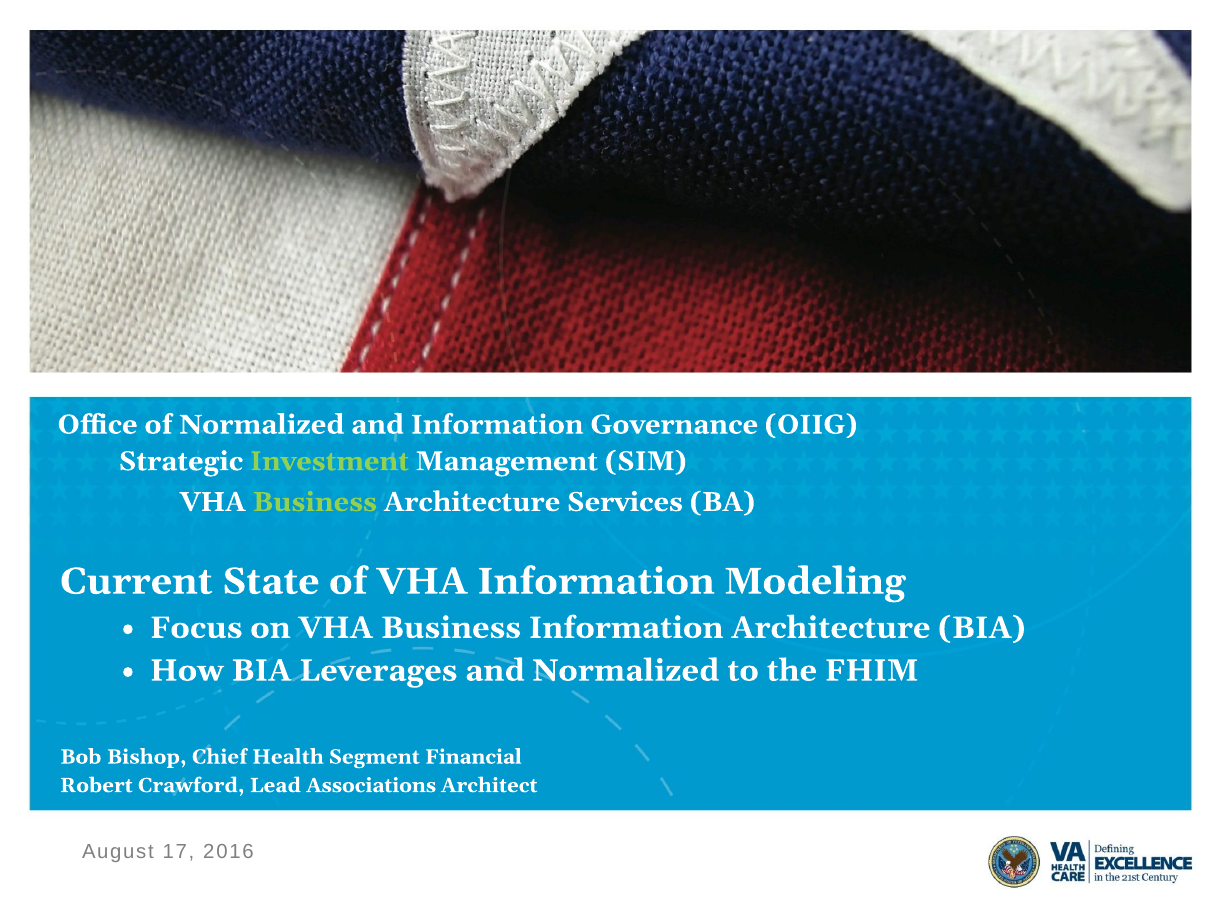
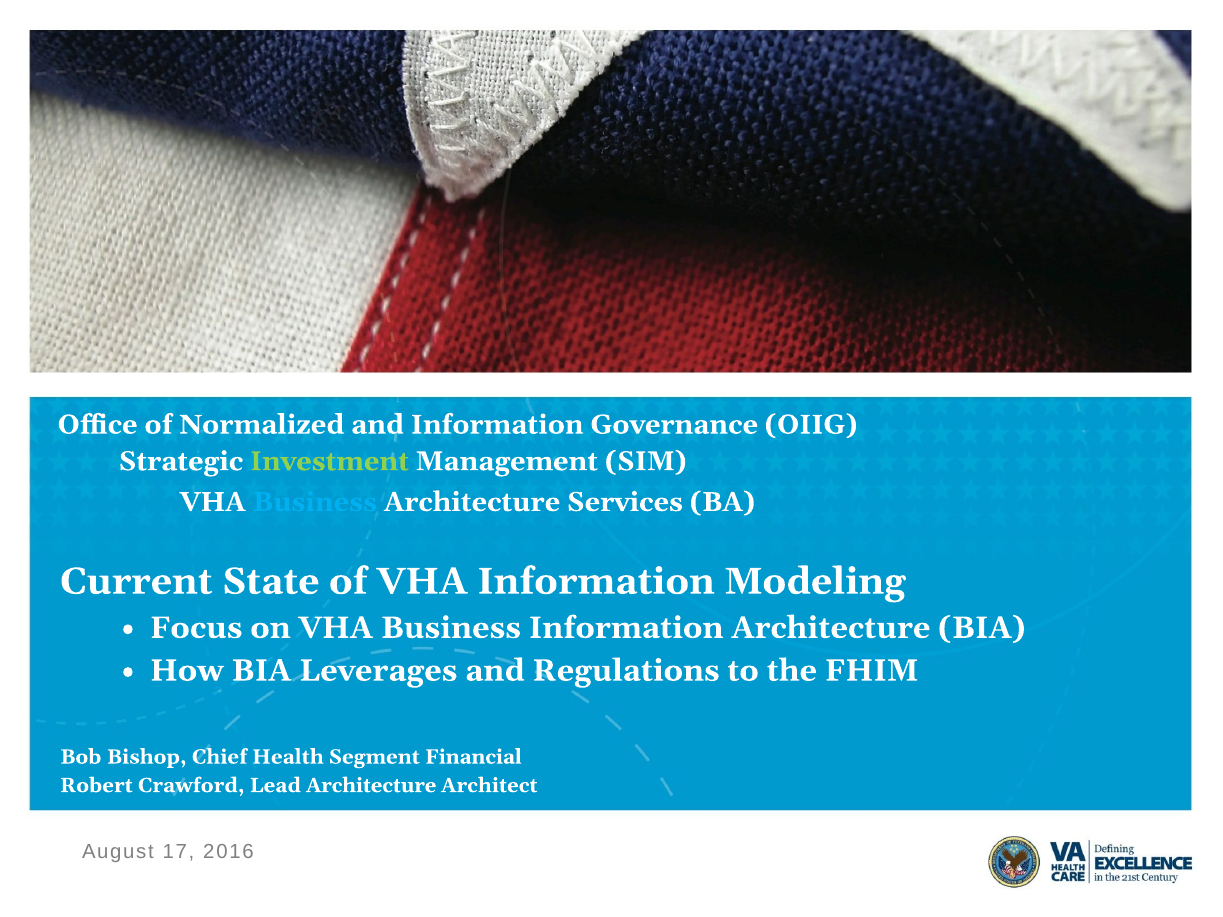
Business colour: light green -> light blue (315, 502)
and Normalized: Normalized -> Regulations (626, 671)
Lead Associations: Associations -> Architecture (371, 786)
